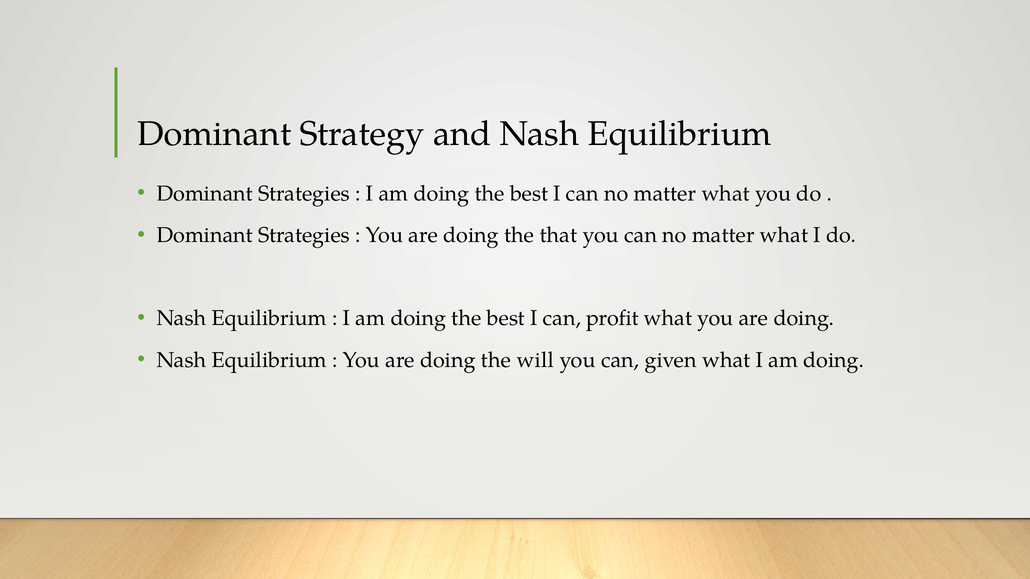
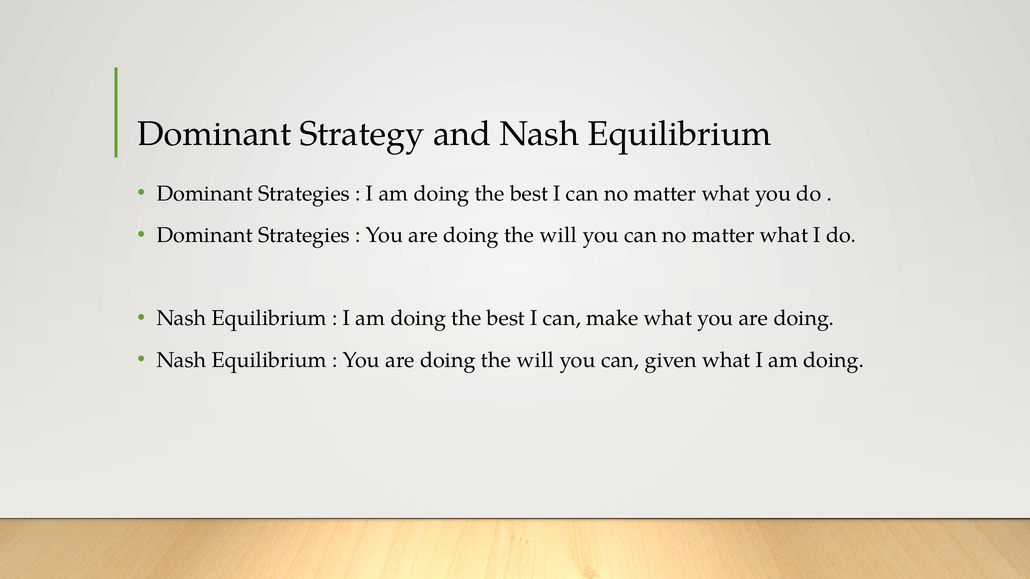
that: that -> will (558, 235)
profit: profit -> make (612, 319)
